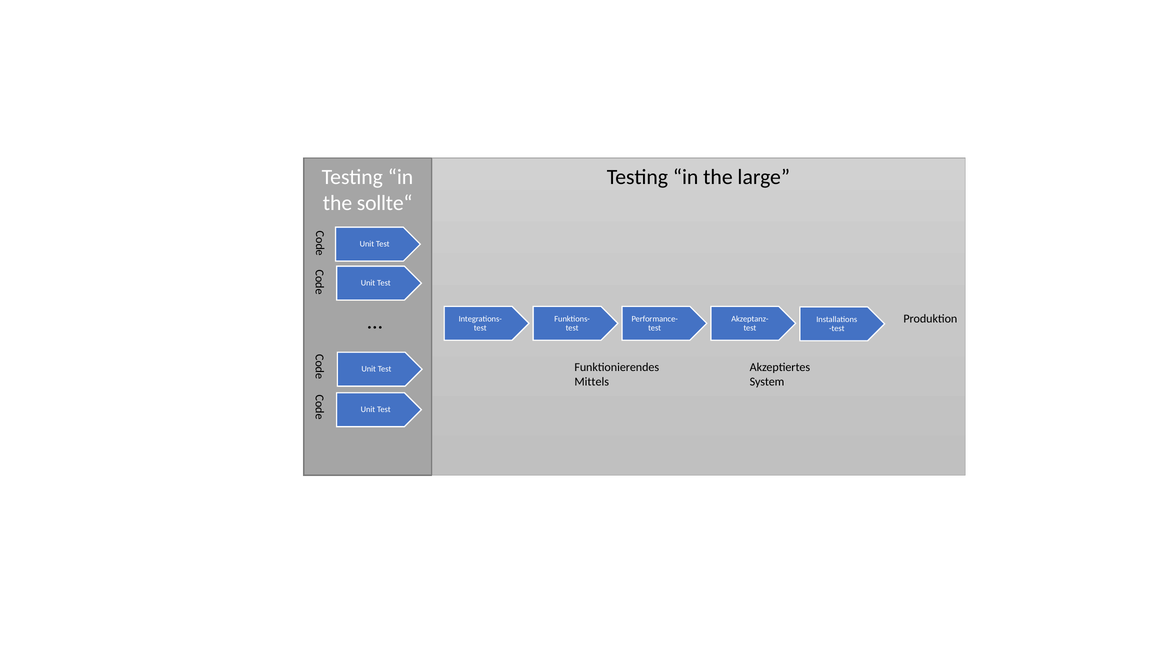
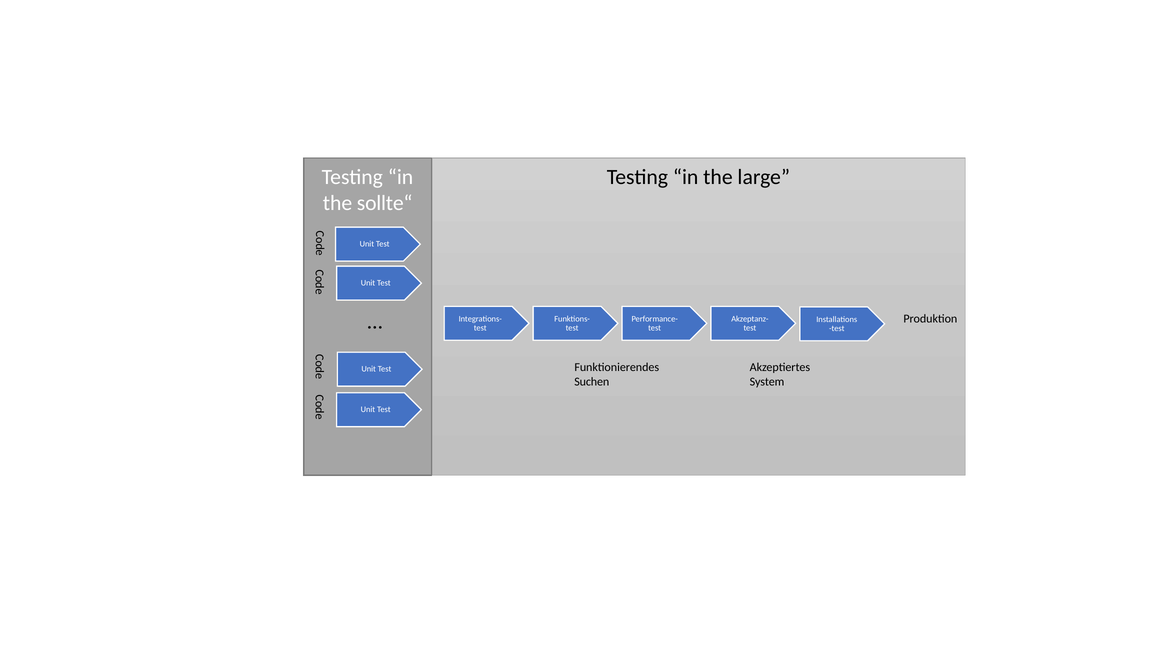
Mittels: Mittels -> Suchen (592, 381)
